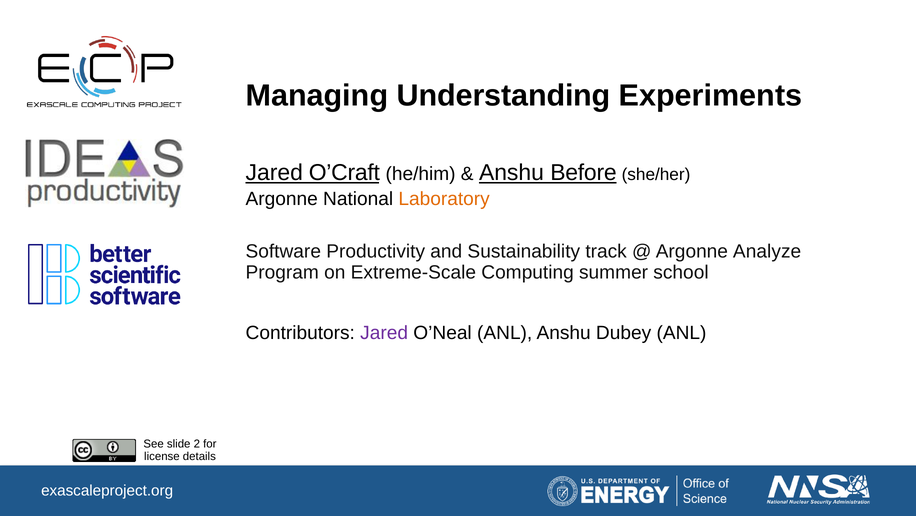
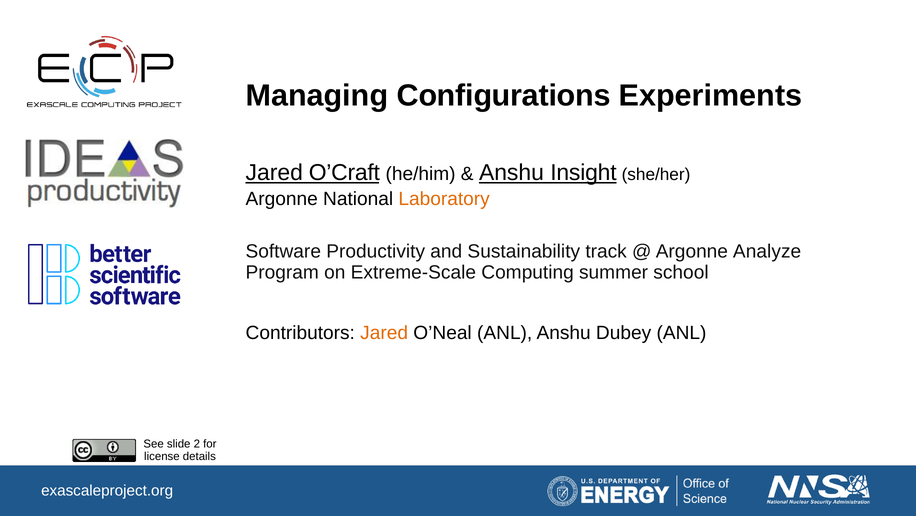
Understanding: Understanding -> Configurations (504, 96)
Before: Before -> Insight (583, 172)
Jared colour: purple -> orange (384, 332)
